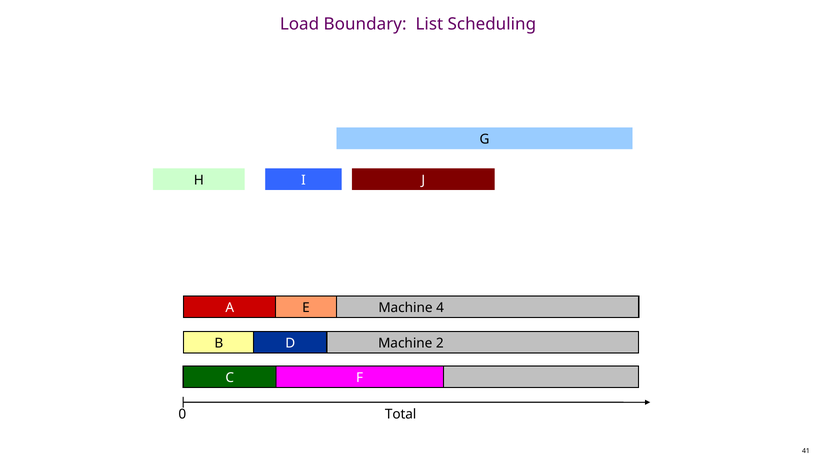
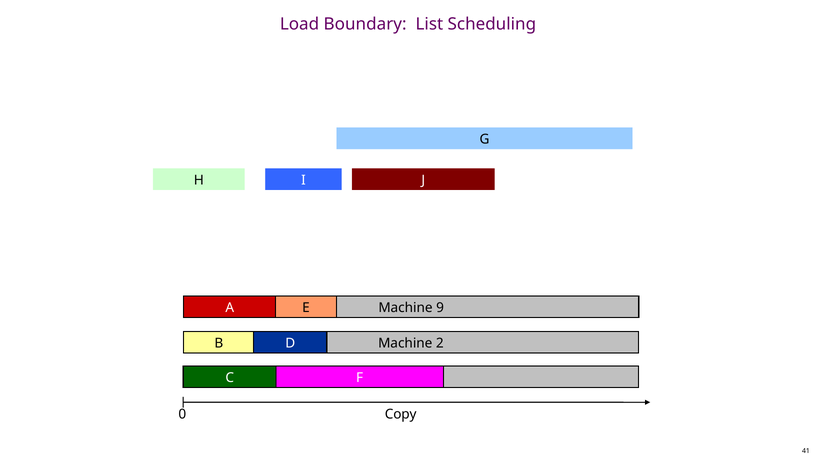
4: 4 -> 9 (440, 308)
Total: Total -> Copy (401, 414)
